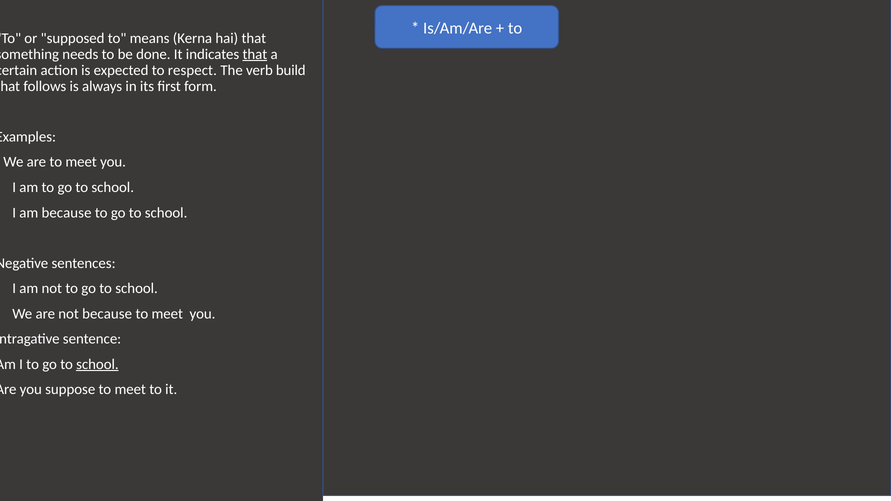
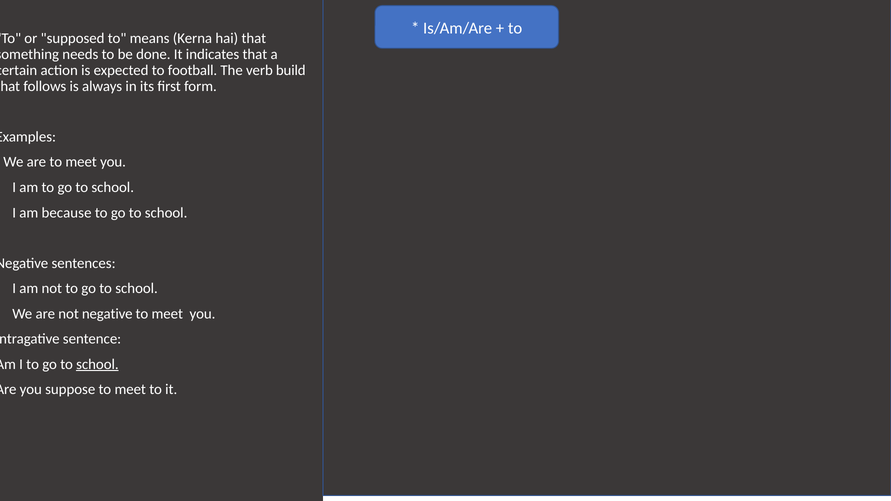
that underline: present -> none (255, 54)
respect: respect -> football (192, 70)
not because: because -> negative (107, 314)
